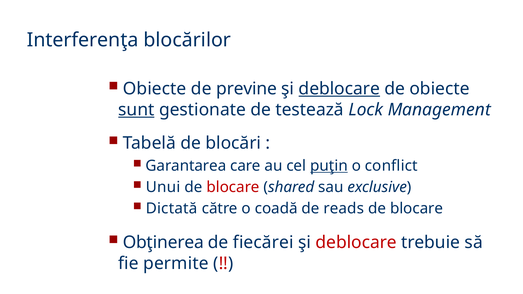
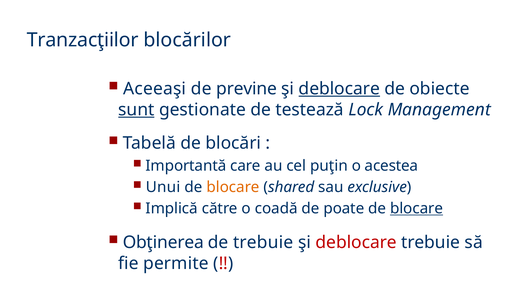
Interferenţa: Interferenţa -> Tranzacţiilor (83, 40)
Obiecte: Obiecte -> Aceeaşi (155, 89)
Garantarea: Garantarea -> Importantă (186, 166)
puţin underline: present -> none (329, 166)
conflict: conflict -> acestea (391, 166)
blocare colour: red -> orange (233, 187)
Dictată: Dictată -> Implică (172, 209)
reads: reads -> poate (344, 209)
blocare underline: none -> present (417, 209)
de fiecărei: fiecărei -> trebuie (263, 243)
